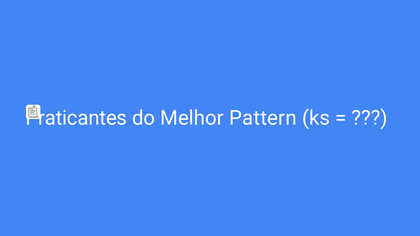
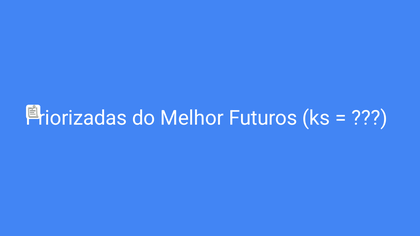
Praticantes: Praticantes -> Priorizadas (76, 118)
Pattern: Pattern -> Futuros (263, 118)
